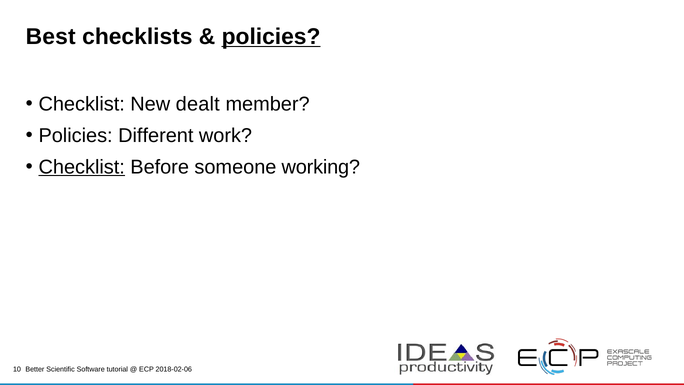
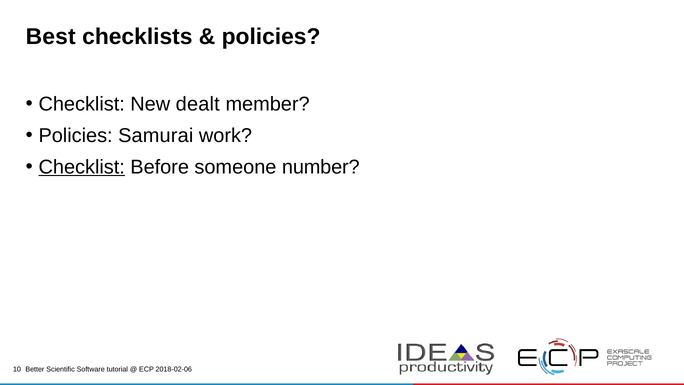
policies underline: present -> none (271, 37)
Different: Different -> Samurai (156, 135)
working: working -> number (321, 167)
